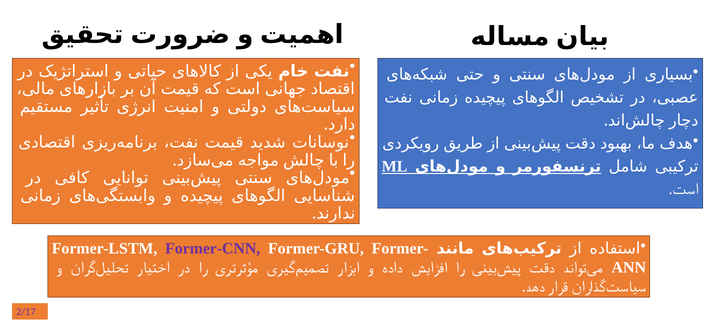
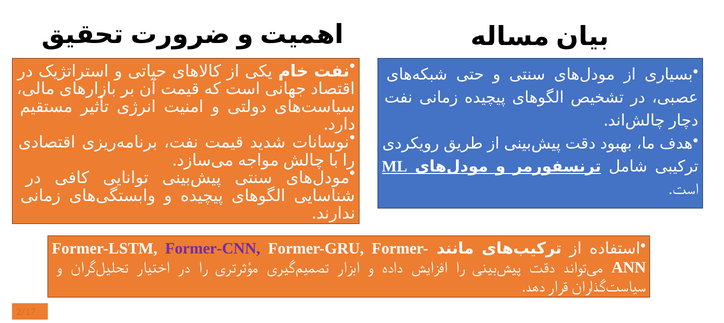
2/17 colour: purple -> orange (26, 312)
